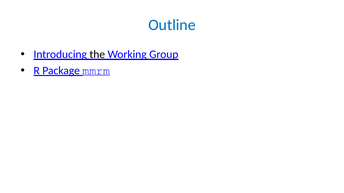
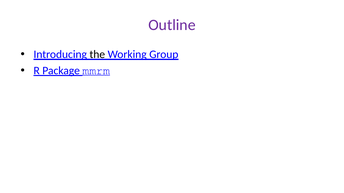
Outline colour: blue -> purple (172, 25)
